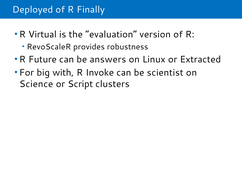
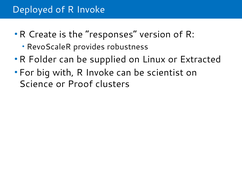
of R Finally: Finally -> Invoke (91, 10)
Virtual: Virtual -> Create (42, 35)
evaluation: evaluation -> responses (111, 35)
Future: Future -> Folder (42, 60)
answers: answers -> supplied (108, 60)
Script: Script -> Proof (80, 84)
